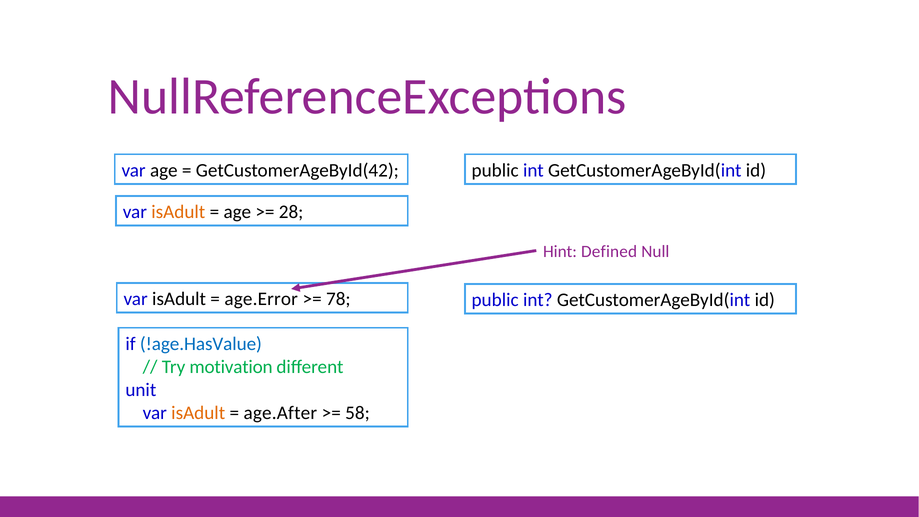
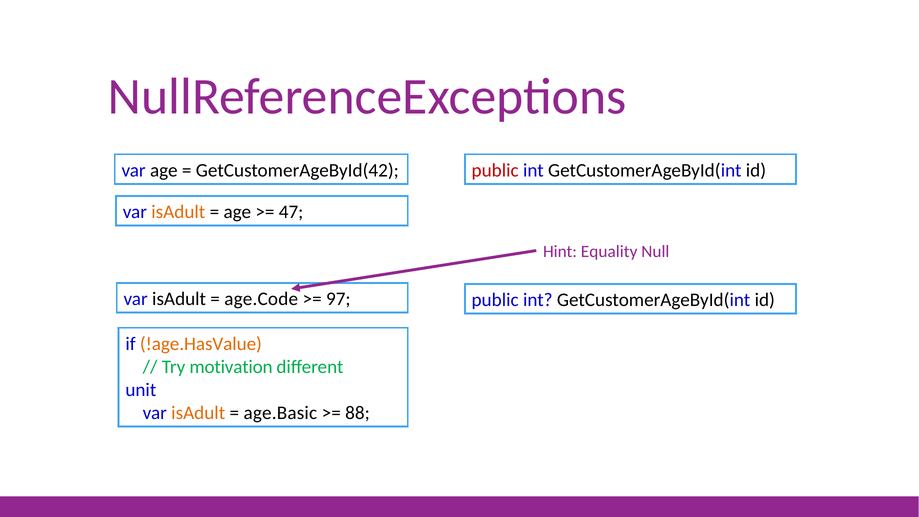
public colour: black -> red (495, 170)
28: 28 -> 47 (291, 212)
Defined: Defined -> Equality (609, 252)
age.Error: age.Error -> age.Code (261, 299)
78: 78 -> 97 (338, 299)
!age.HasValue colour: blue -> orange (201, 344)
age.After: age.After -> age.Basic (280, 413)
58: 58 -> 88 (357, 413)
